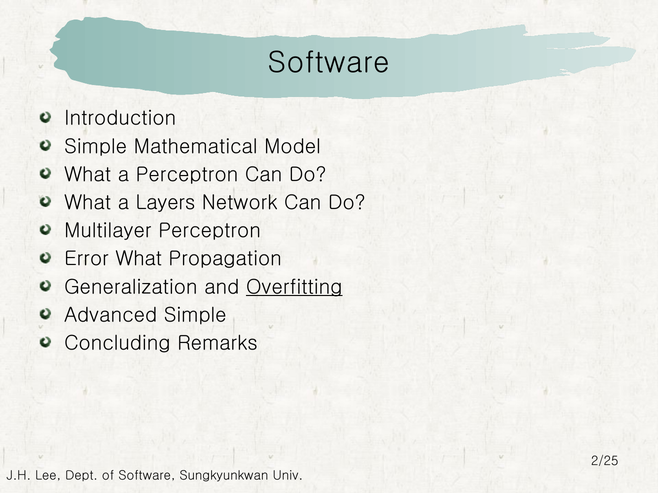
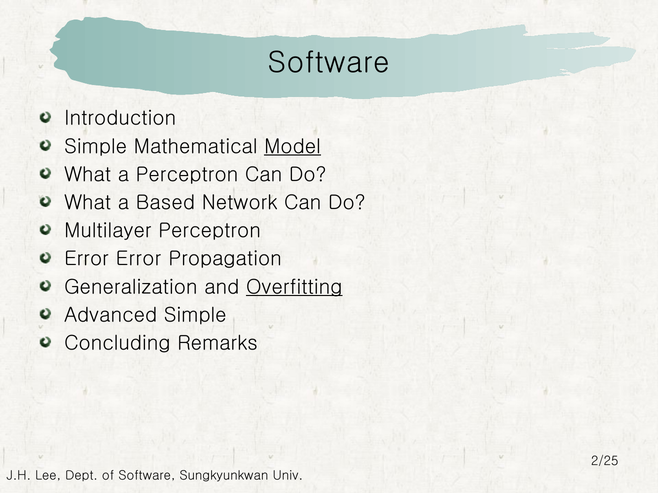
Model underline: none -> present (293, 147)
Layers: Layers -> Based (165, 203)
Error What: What -> Error (139, 259)
